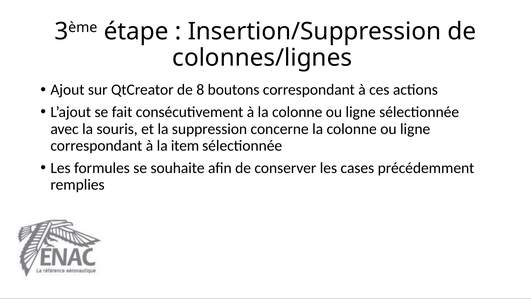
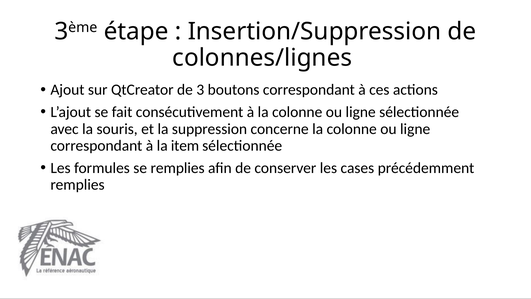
8: 8 -> 3 (200, 90)
se souhaite: souhaite -> remplies (178, 168)
